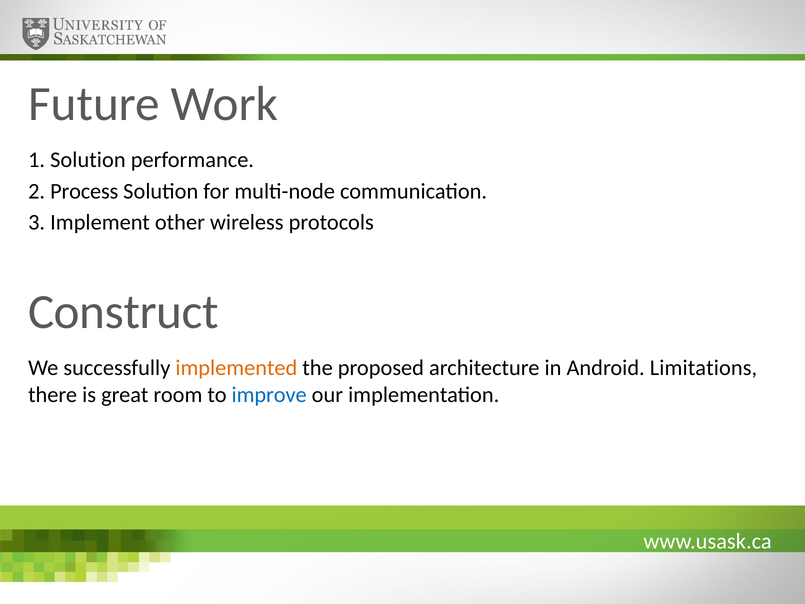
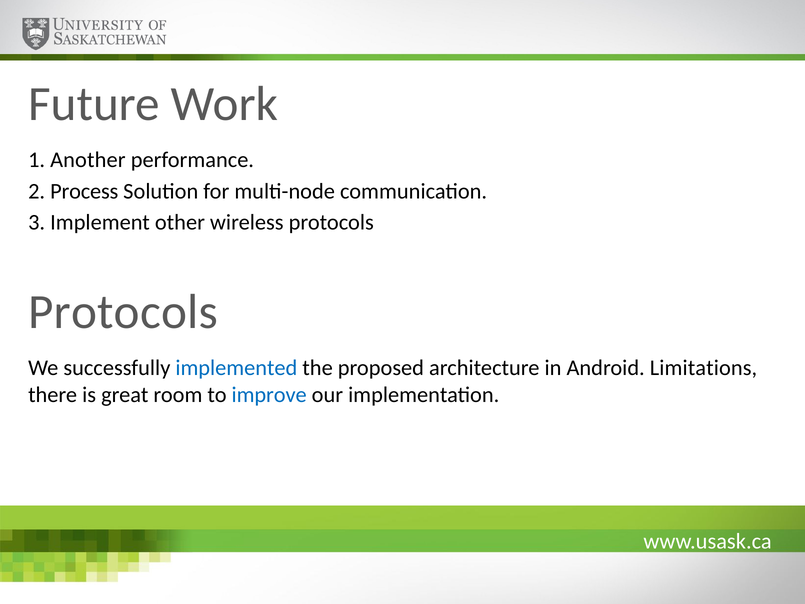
1 Solution: Solution -> Another (88, 160)
Construct: Construct -> Protocols (123, 312)
implemented colour: orange -> blue (236, 368)
